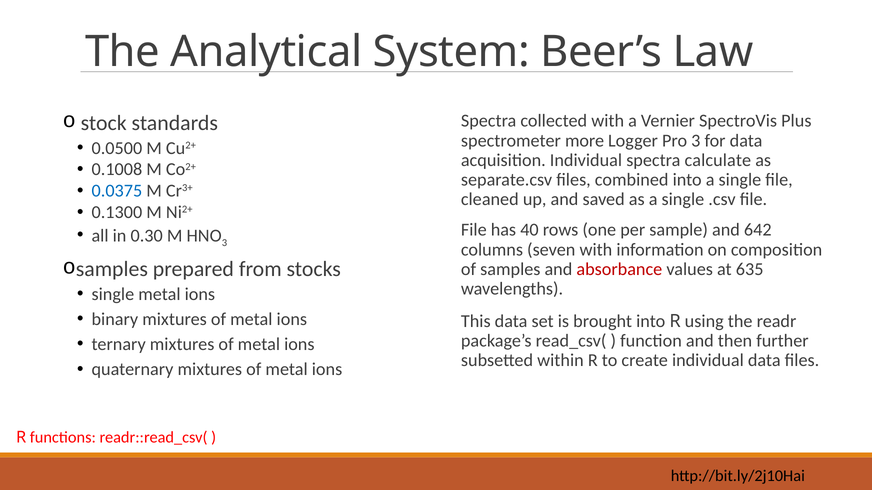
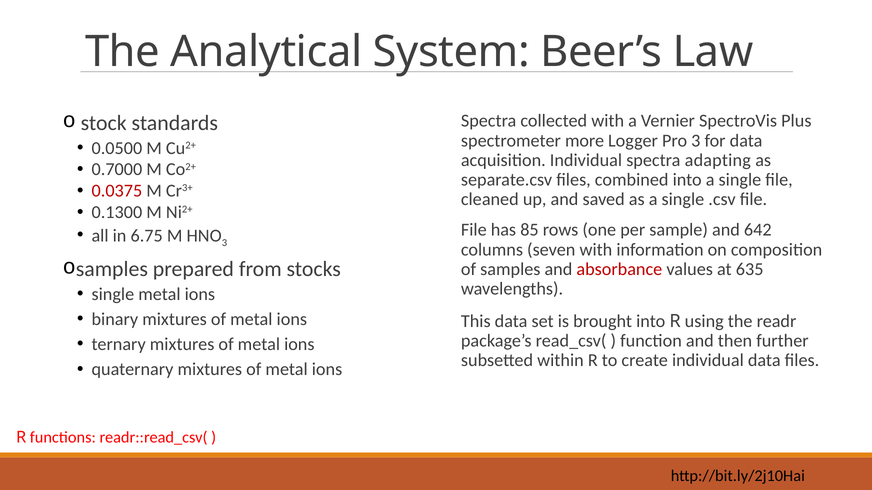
calculate: calculate -> adapting (718, 160)
0.1008: 0.1008 -> 0.7000 (117, 170)
0.0375 colour: blue -> red (117, 191)
40: 40 -> 85 (529, 230)
0.30: 0.30 -> 6.75 (147, 236)
